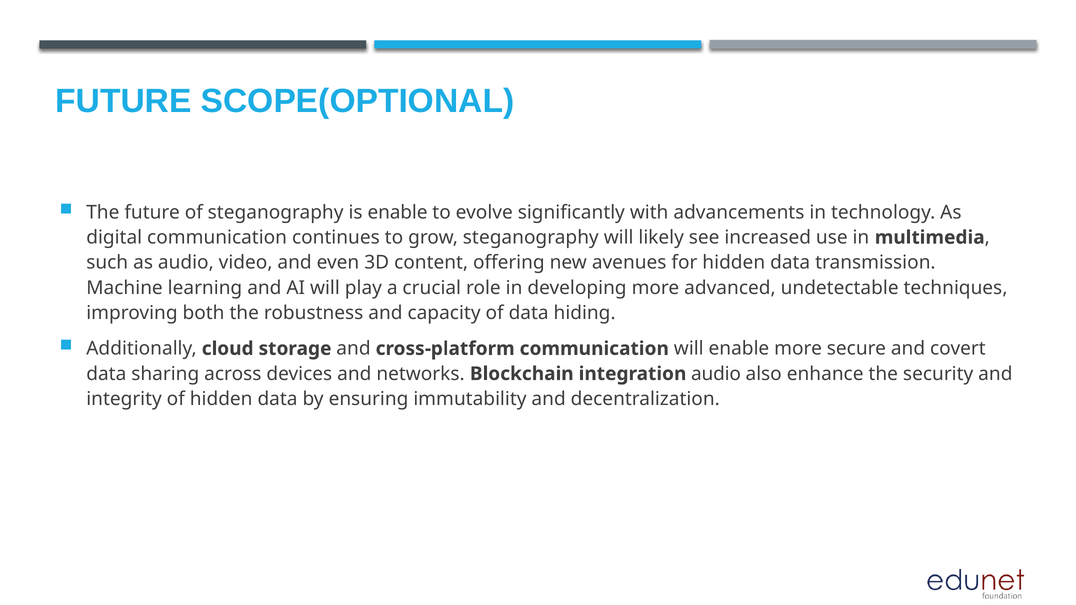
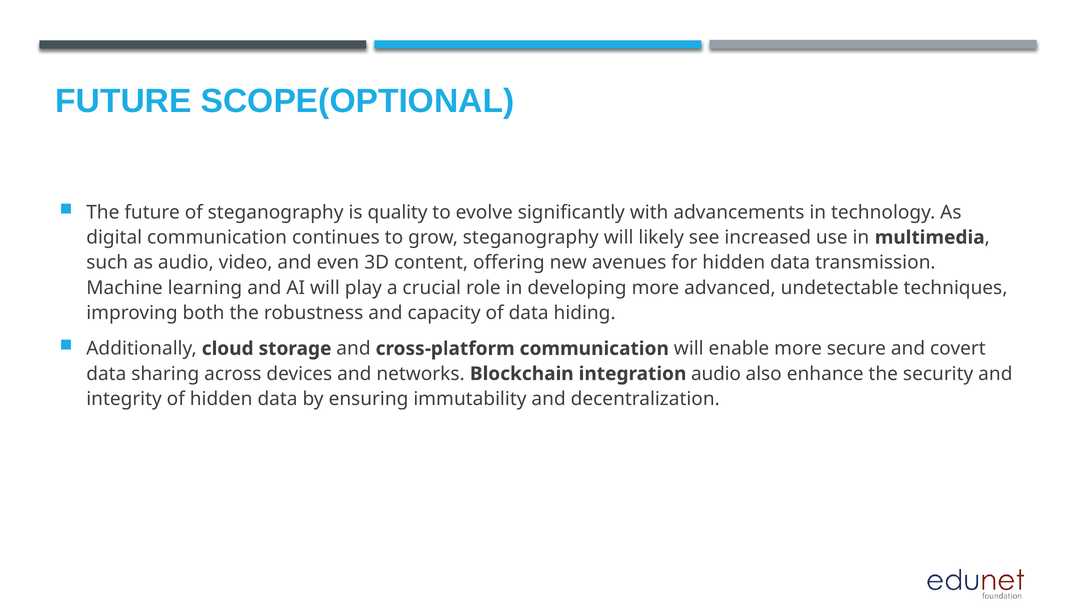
is enable: enable -> quality (398, 212)
